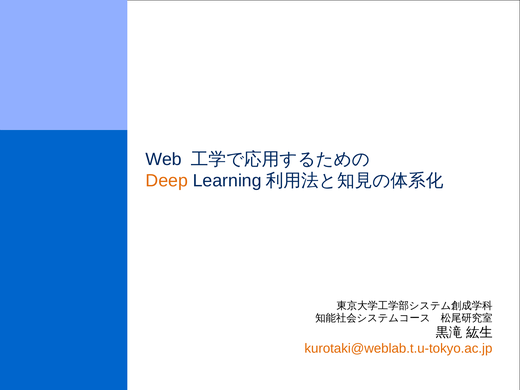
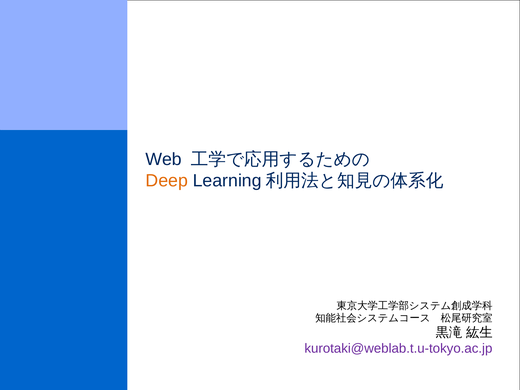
kurotaki@weblab.t.u-tokyo.ac.jp colour: orange -> purple (398, 348)
